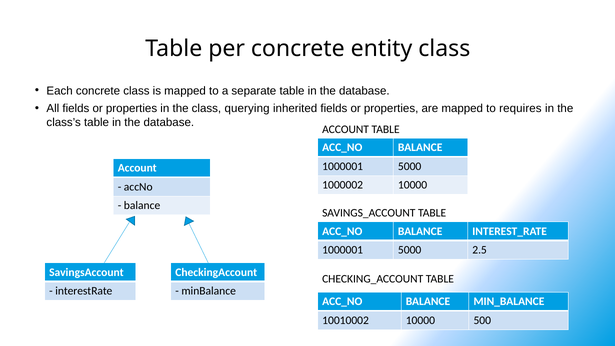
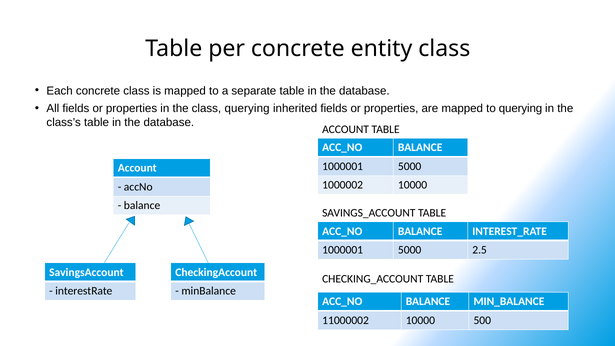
to requires: requires -> querying (521, 108)
10010002: 10010002 -> 11000002 (346, 320)
